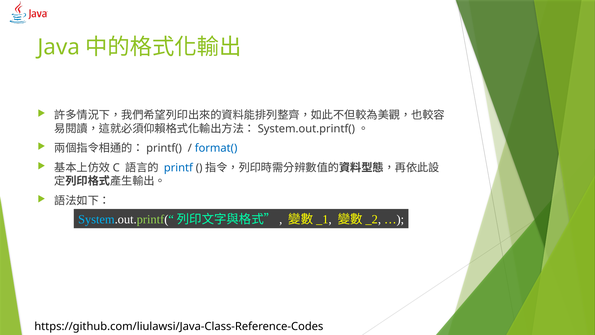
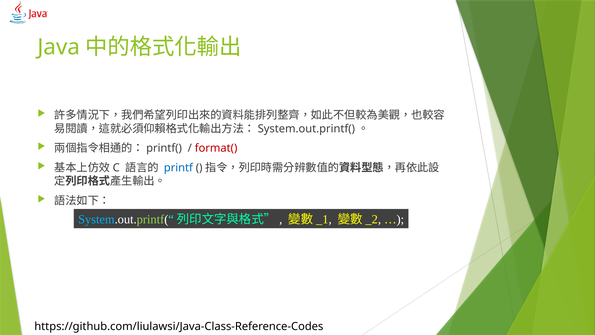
format( colour: blue -> red (216, 148)
